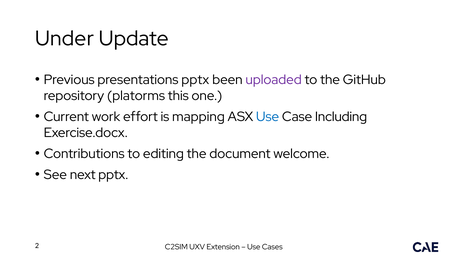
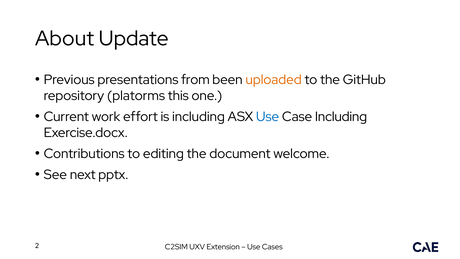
Under: Under -> About (65, 39)
presentations pptx: pptx -> from (195, 80)
uploaded colour: purple -> orange (274, 80)
is mapping: mapping -> including (198, 117)
